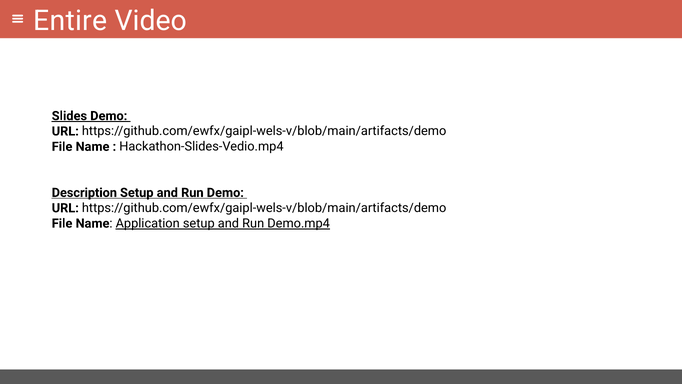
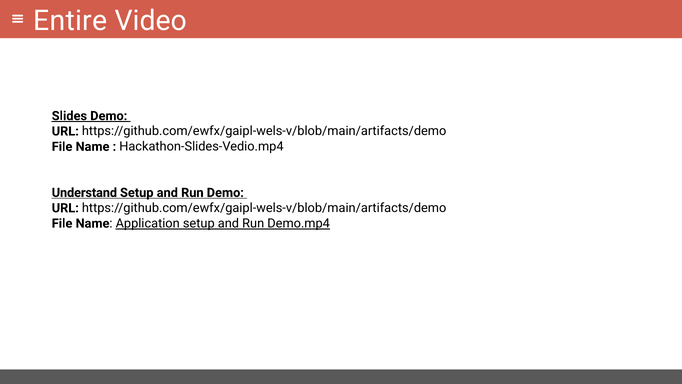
Description: Description -> Understand (84, 193)
